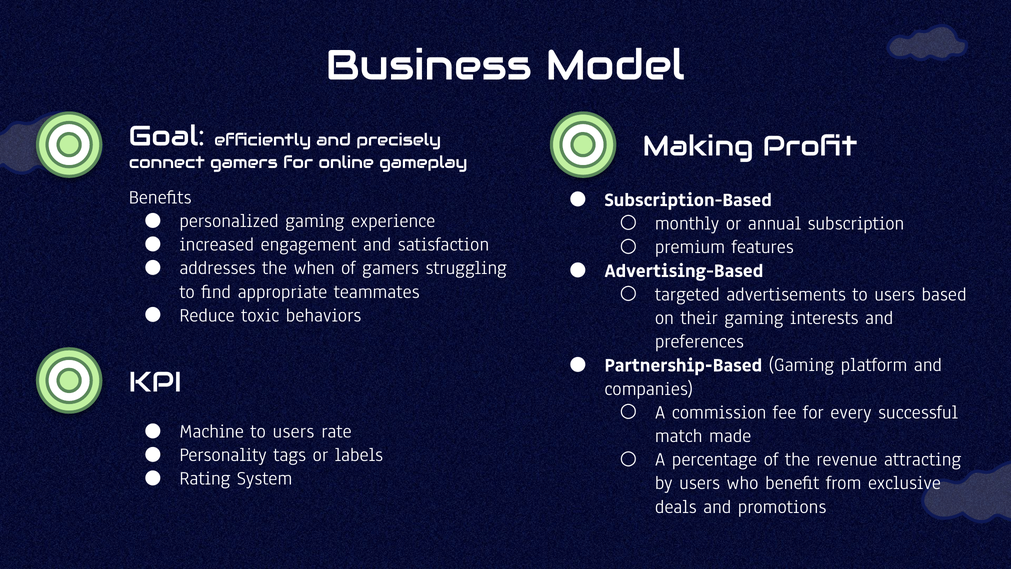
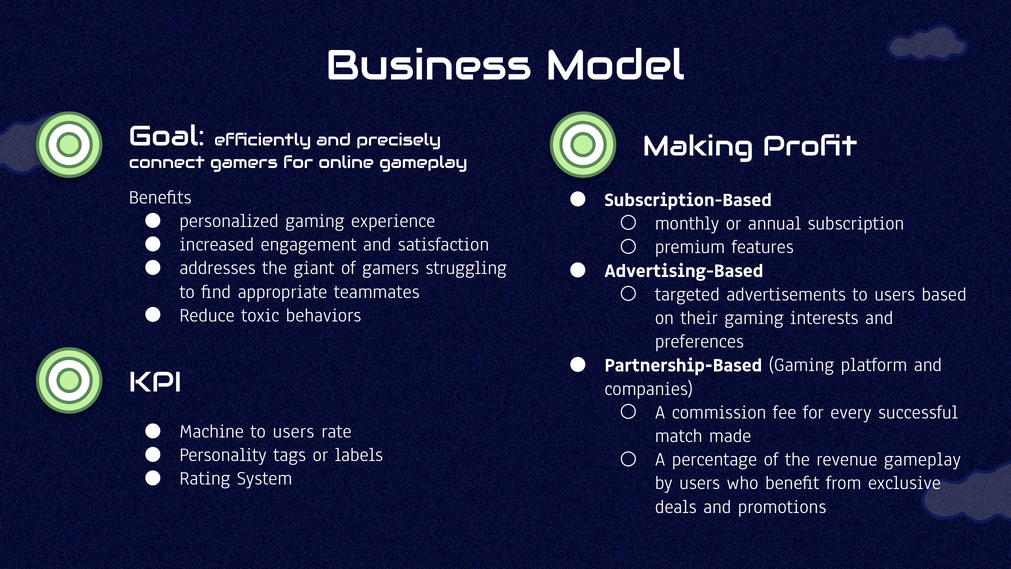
when: when -> giant (314, 268)
revenue attracting: attracting -> gameplay (922, 459)
